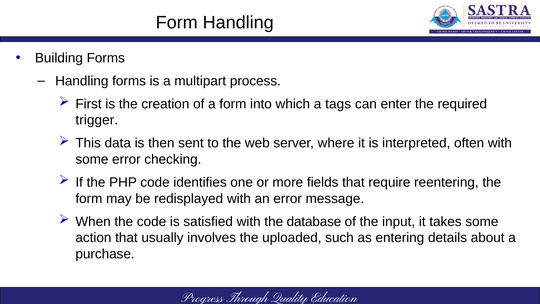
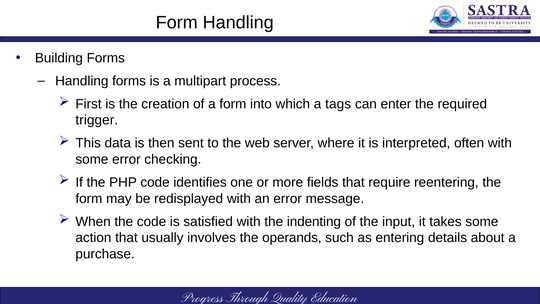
database: database -> indenting (314, 221)
uploaded: uploaded -> operands (292, 238)
